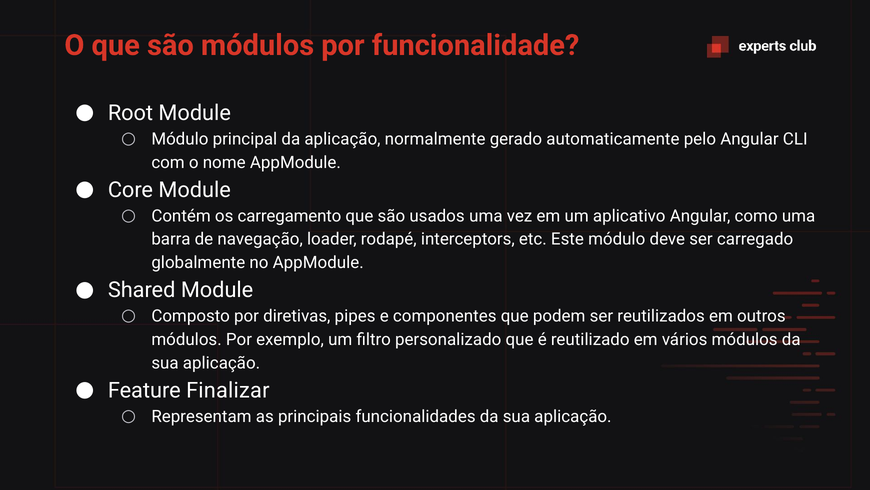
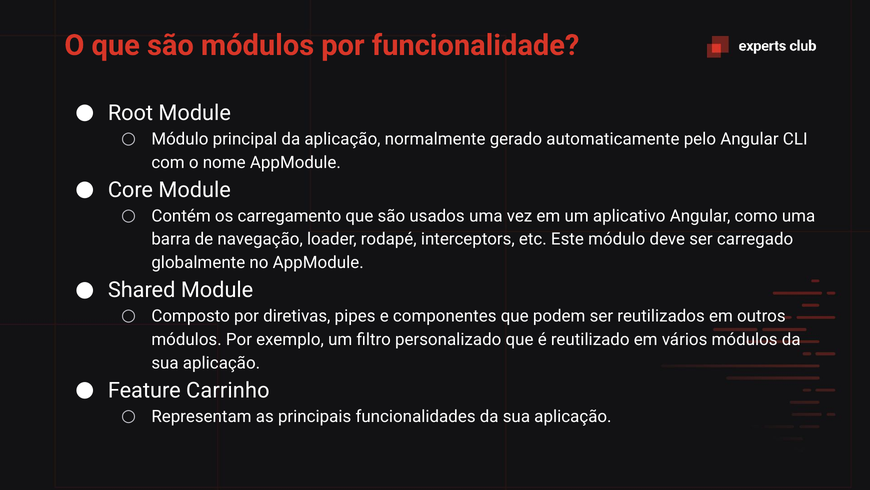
Finalizar: Finalizar -> Carrinho (228, 390)
